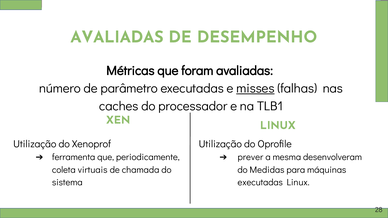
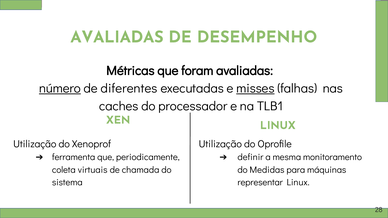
número underline: none -> present (60, 88)
parâmetro: parâmetro -> diferentes (129, 88)
prever: prever -> definir (250, 157)
desenvolveram: desenvolveram -> monitoramento (332, 157)
executadas: executadas -> representar (260, 183)
